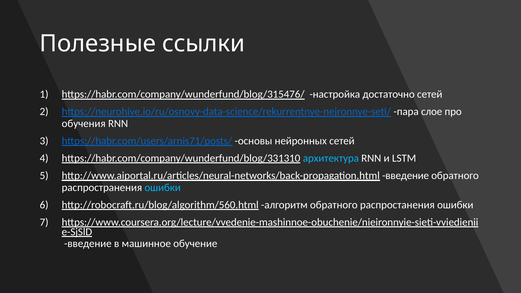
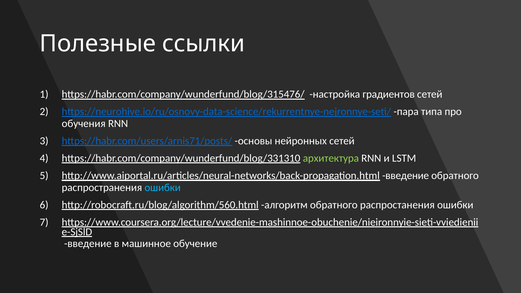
достаточно: достаточно -> градиентов (389, 94)
слое: слое -> типа (432, 112)
архитектура colour: light blue -> light green (331, 158)
